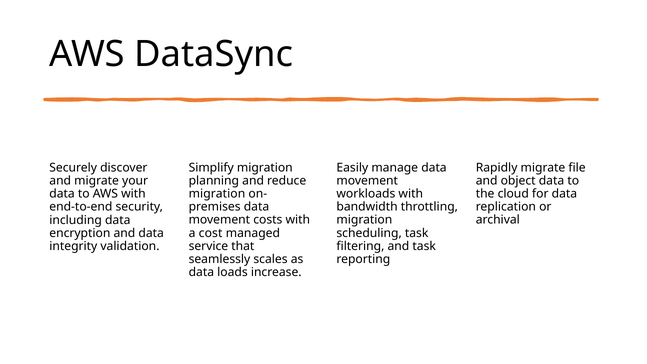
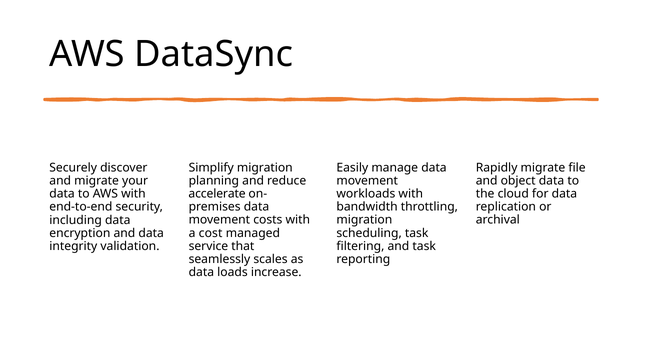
migration: migration -> accelerate (217, 194)
